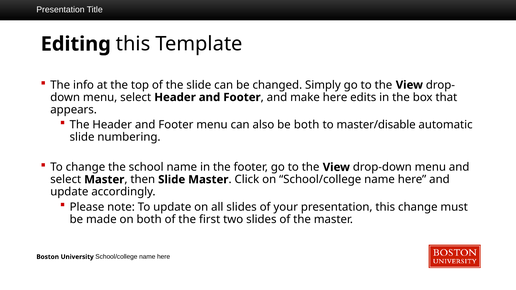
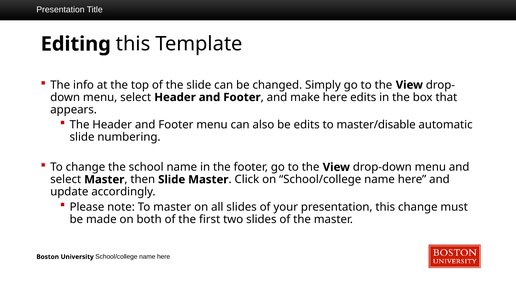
be both: both -> edits (307, 125)
To update: update -> master (172, 207)
